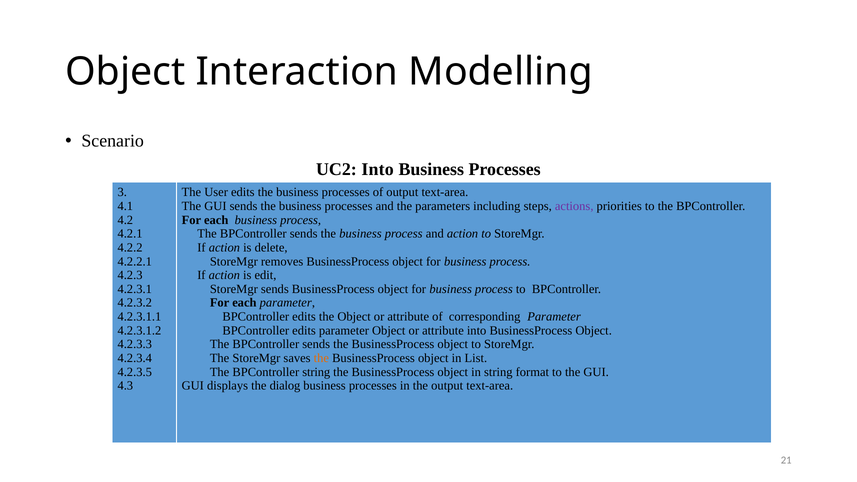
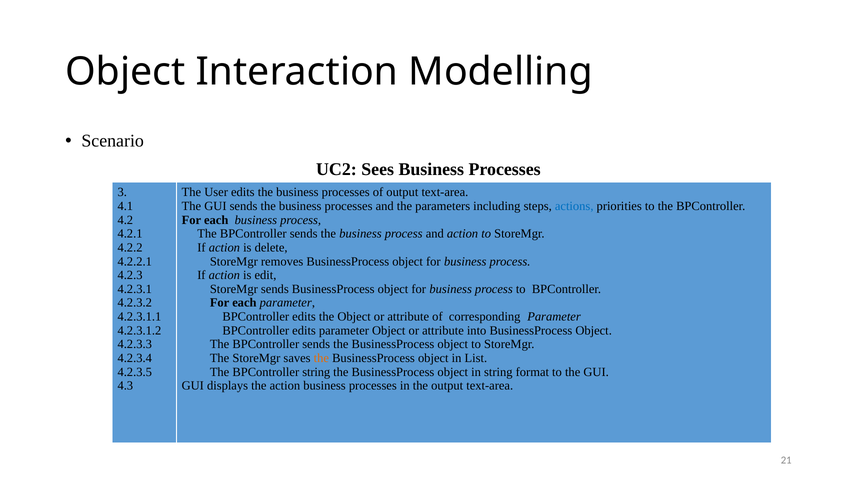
UC2 Into: Into -> Sees (378, 169)
actions colour: purple -> blue (574, 206)
the dialog: dialog -> action (285, 386)
